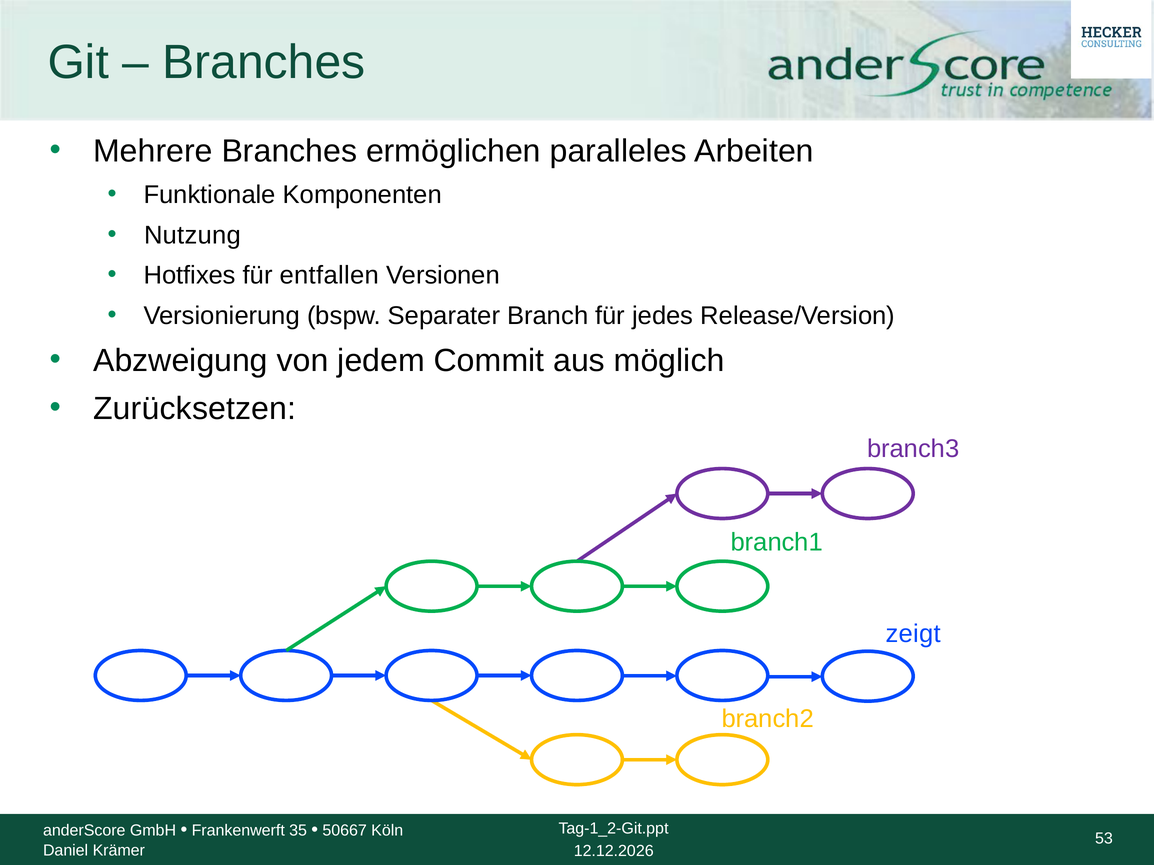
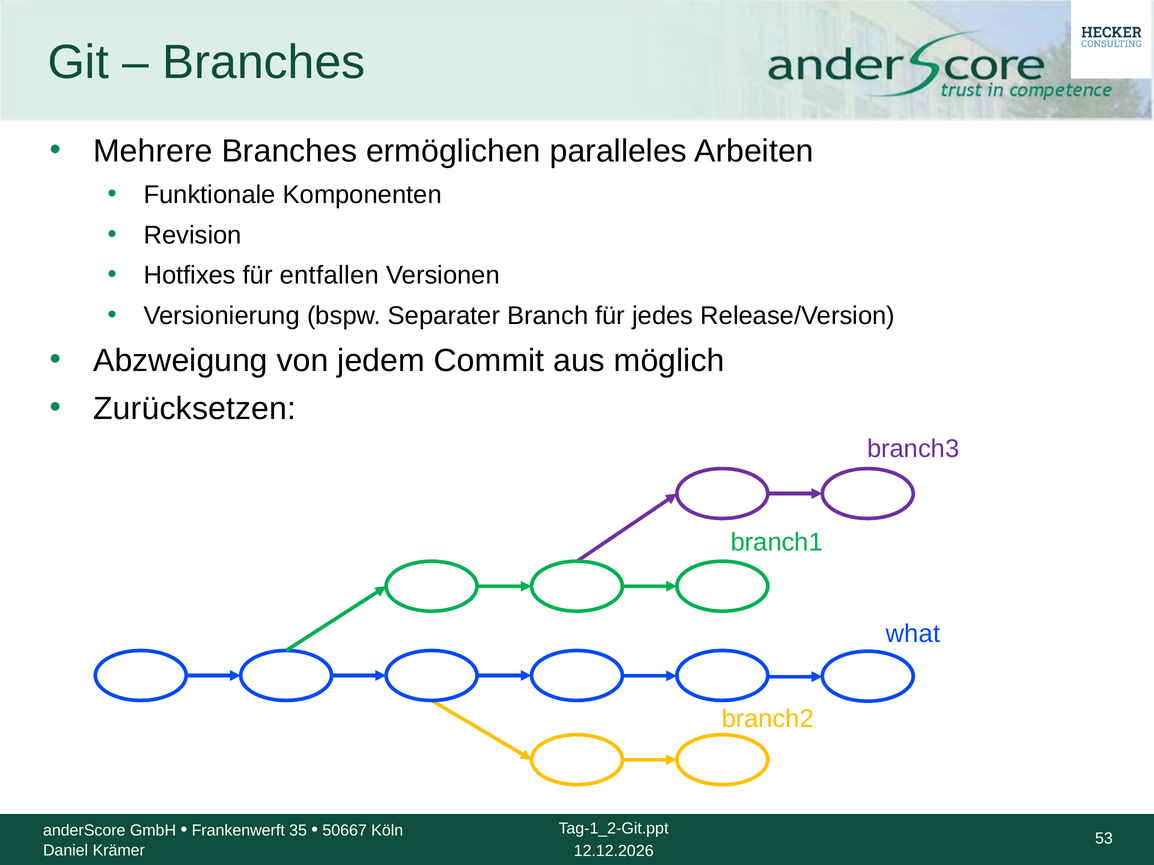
Nutzung: Nutzung -> Revision (193, 235)
zeigt: zeigt -> what (913, 634)
